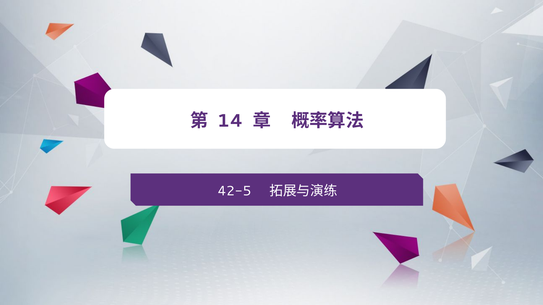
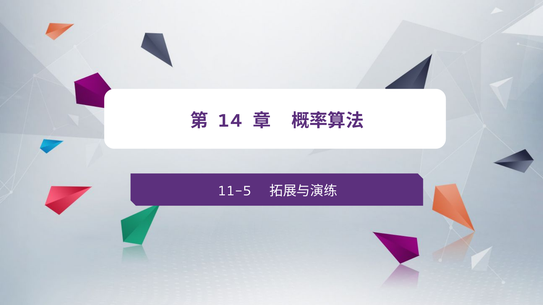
42-5: 42-5 -> 11-5 (234, 191)
